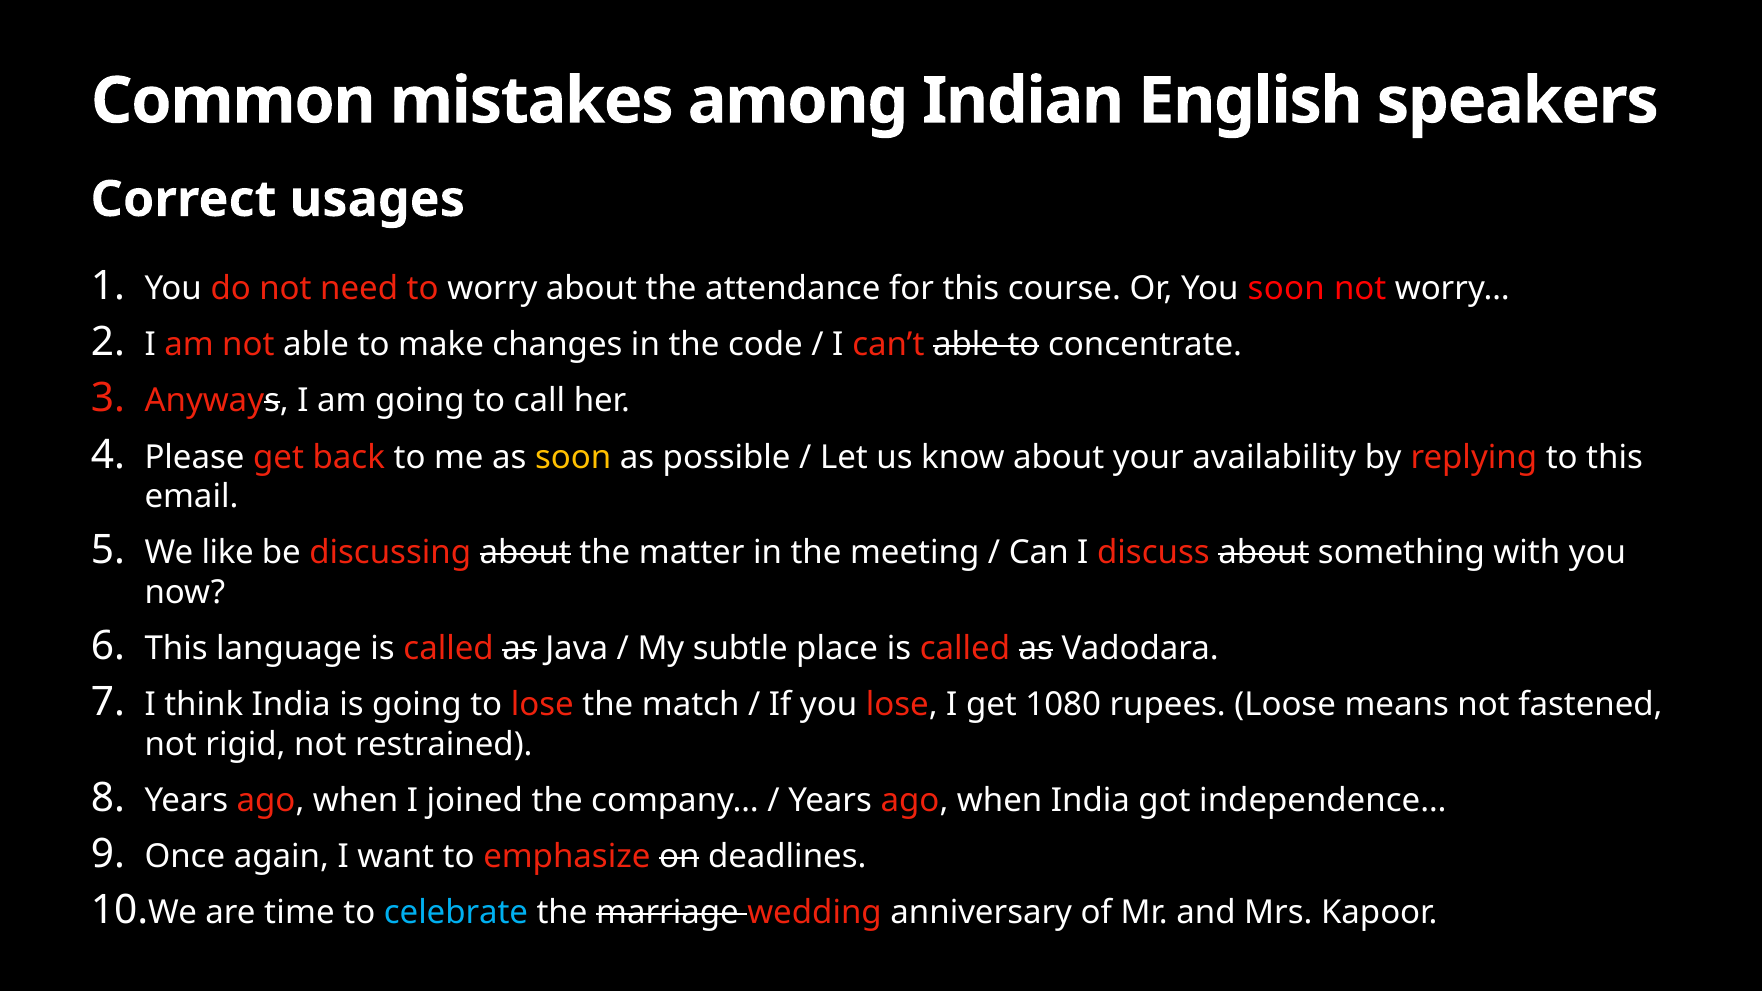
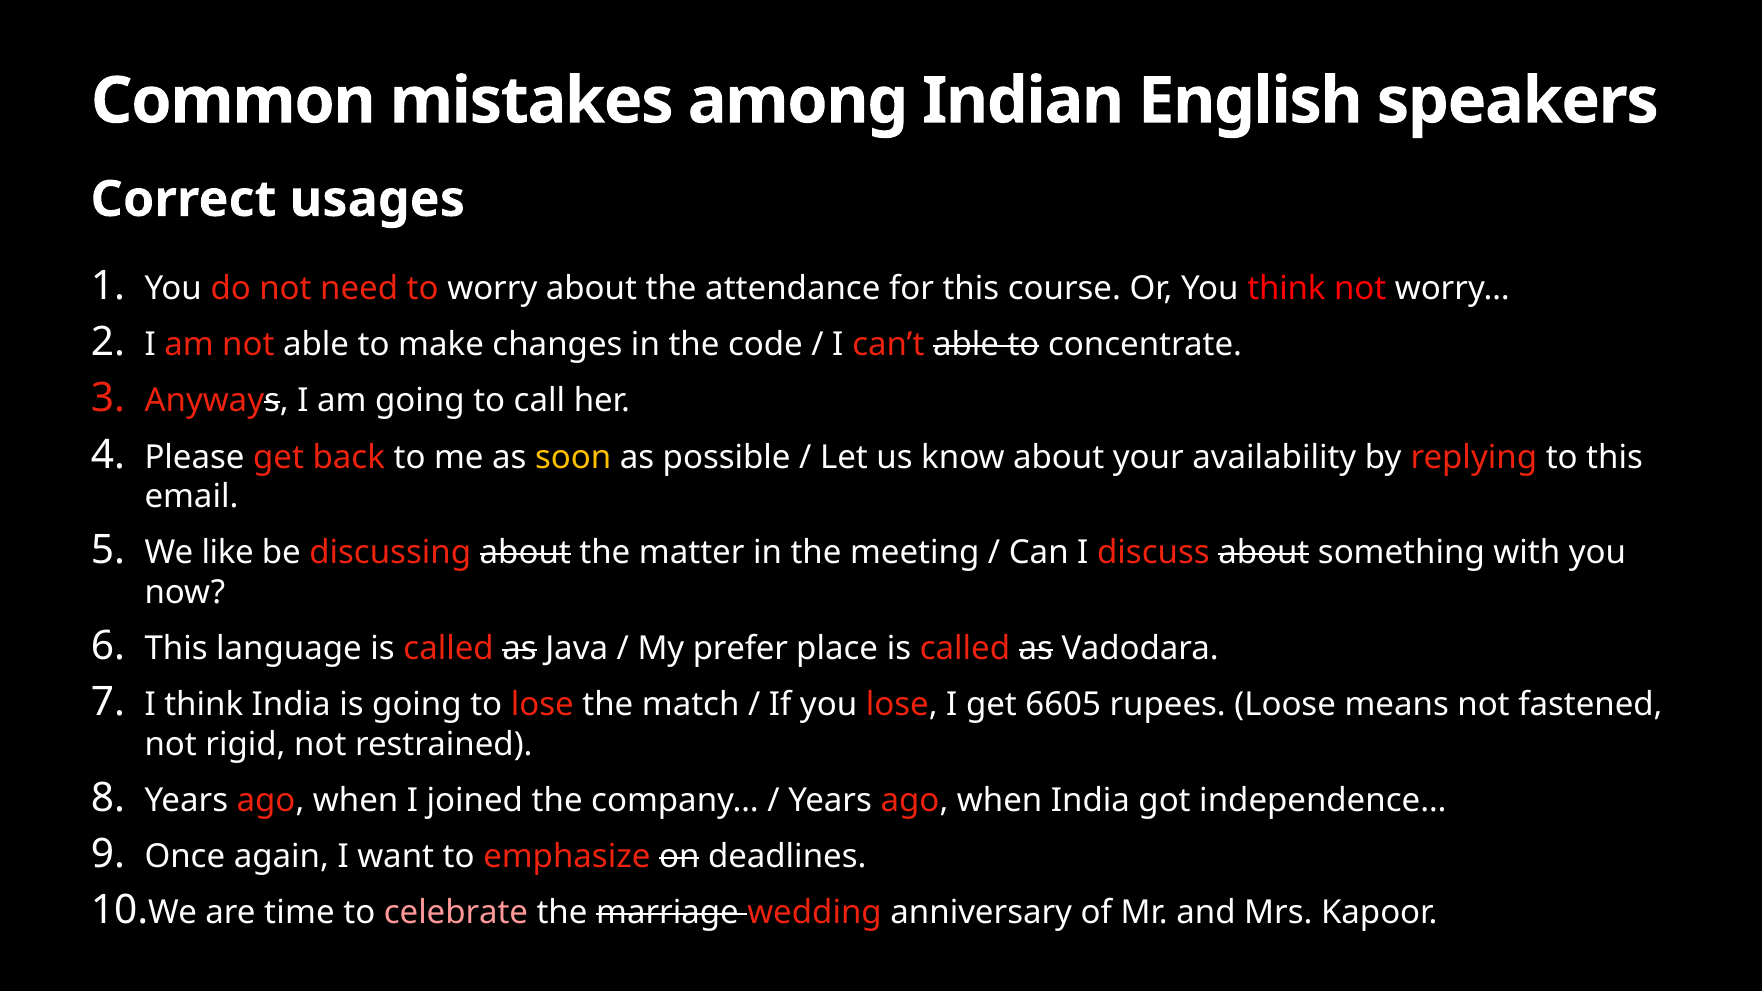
You soon: soon -> think (1287, 289)
subtle: subtle -> prefer (740, 649)
1080: 1080 -> 6605 (1063, 705)
celebrate colour: light blue -> pink (456, 913)
